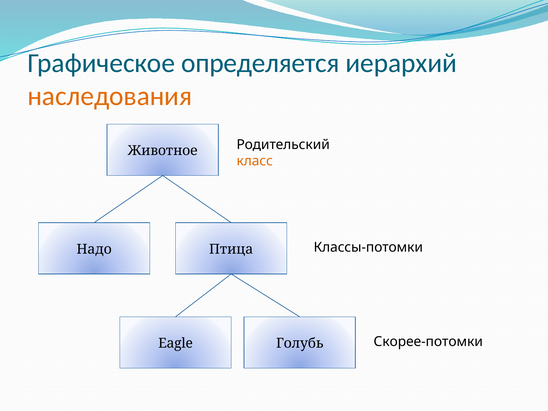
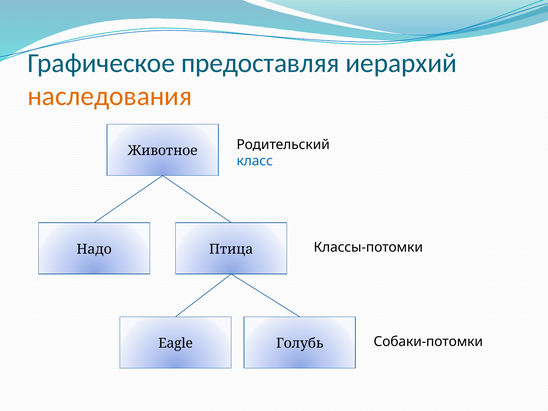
определяется: определяется -> предоставляя (260, 63)
класс colour: orange -> blue (255, 161)
Скорее-потомки: Скорее-потомки -> Собаки-потомки (428, 342)
